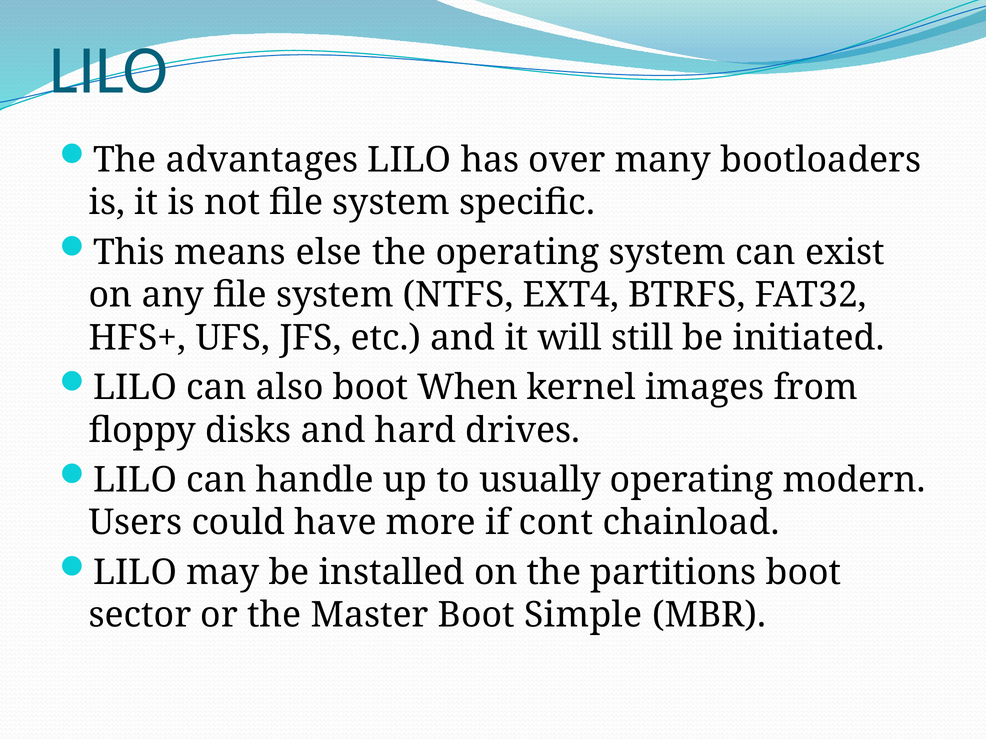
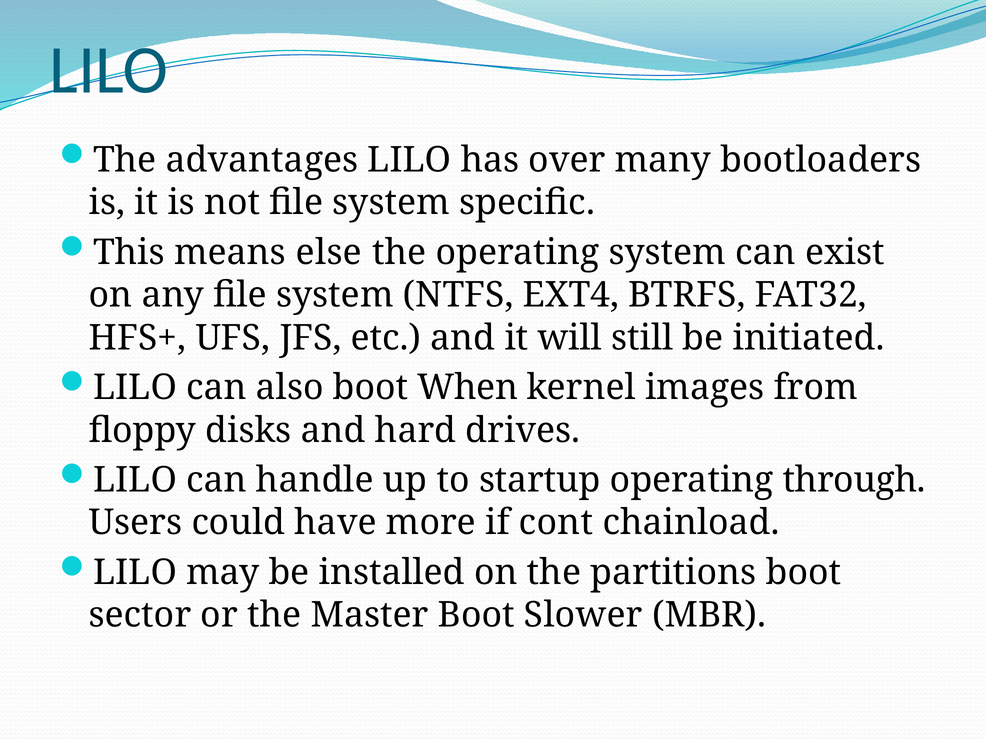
usually: usually -> startup (540, 480)
modern: modern -> through (854, 480)
Simple: Simple -> Slower (583, 616)
